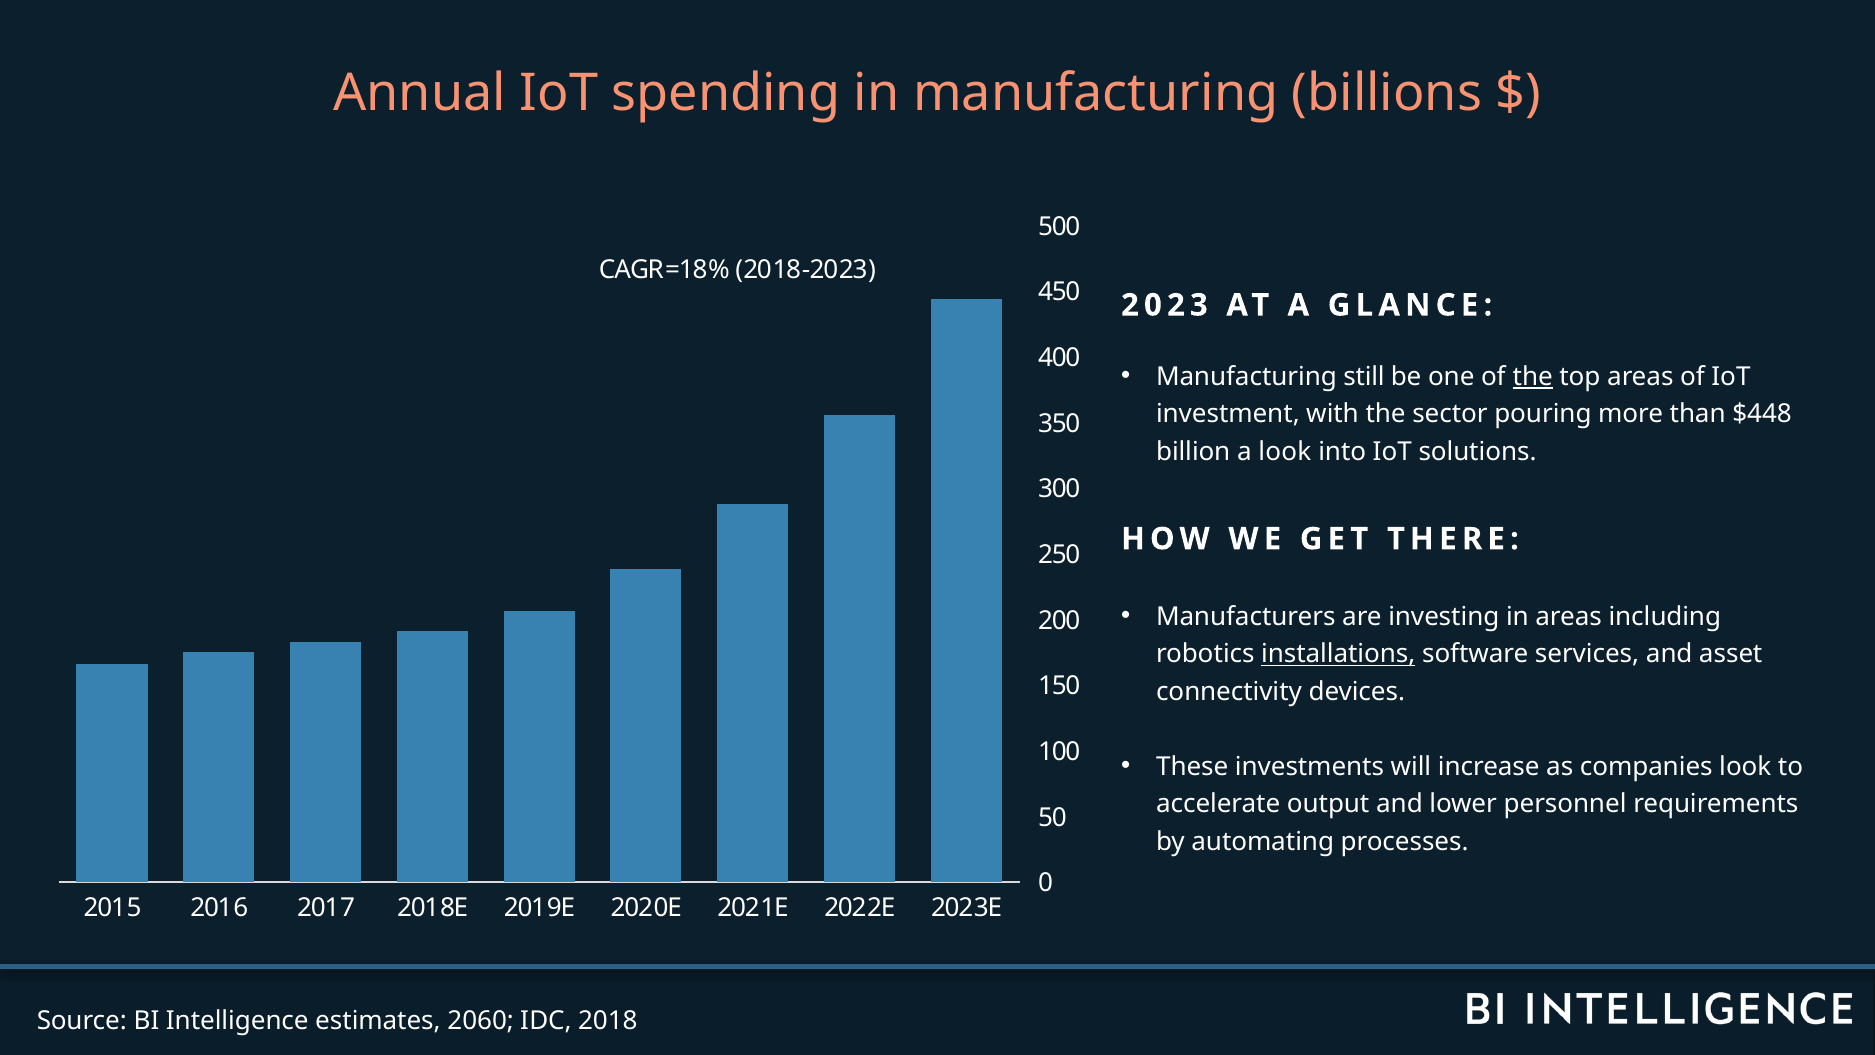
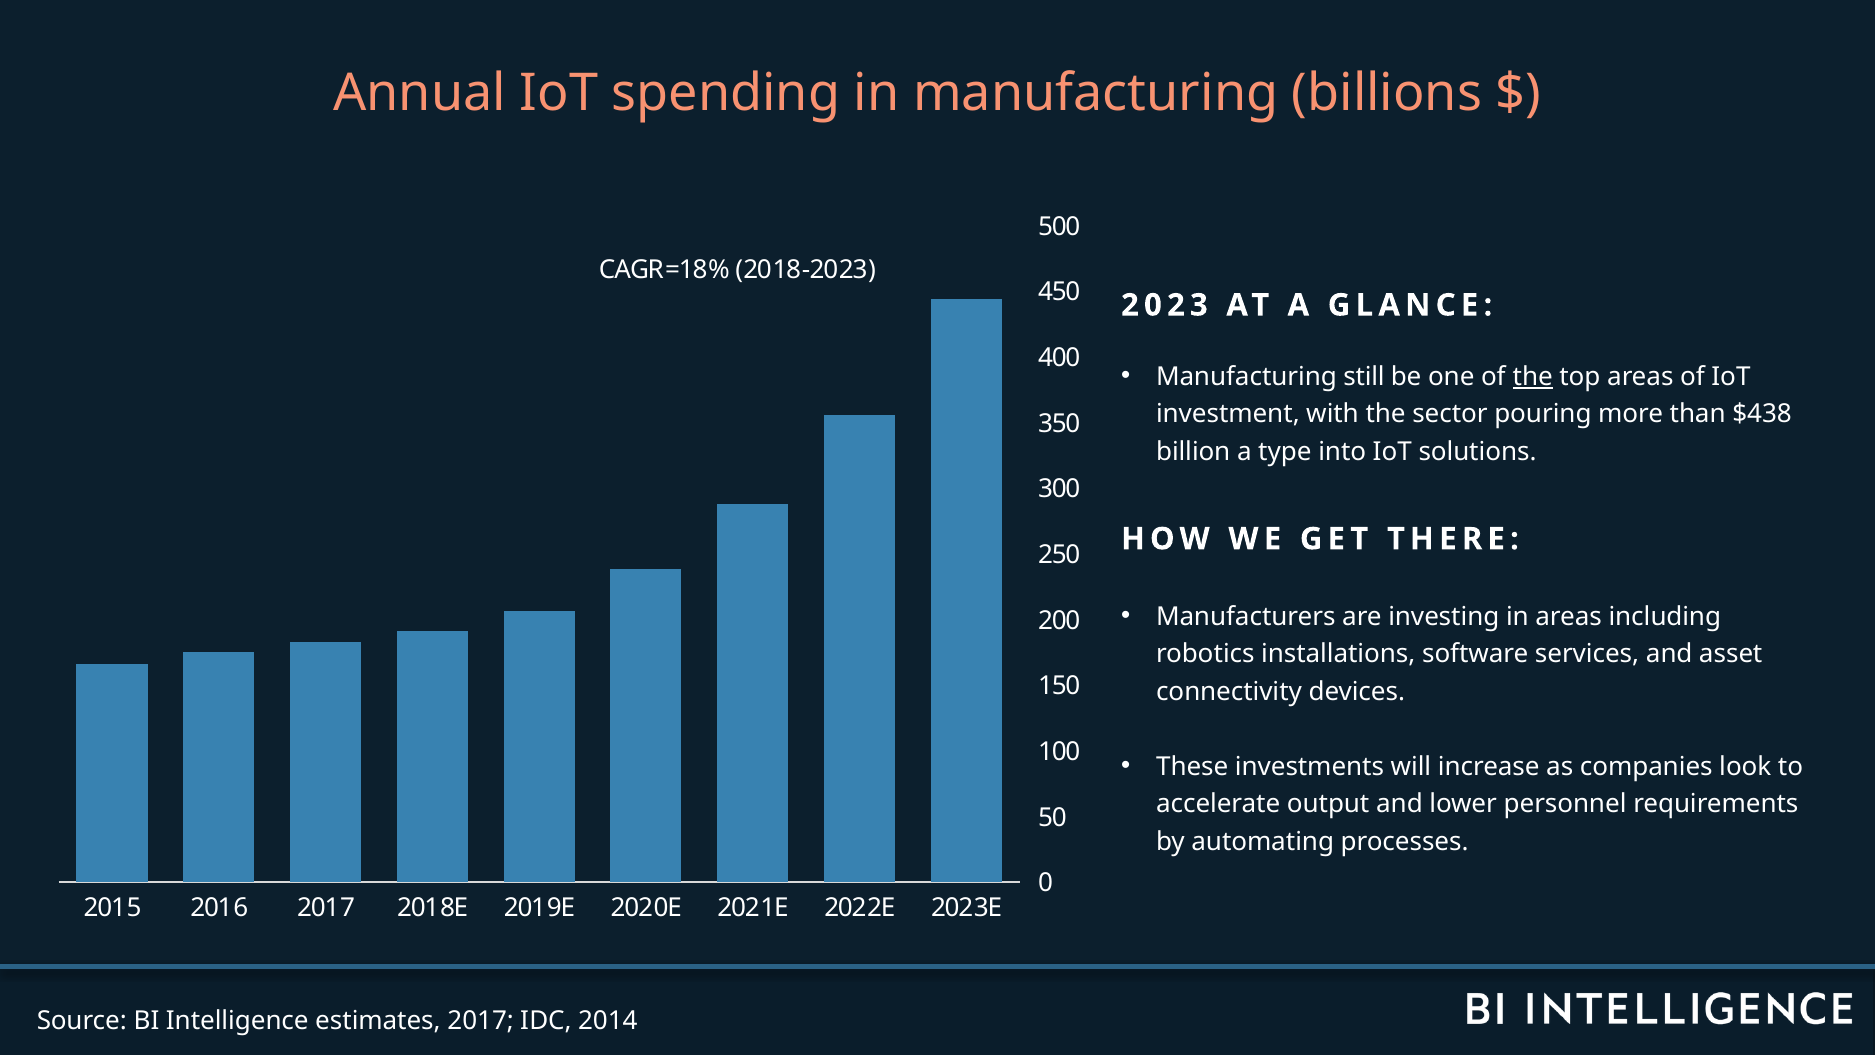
$448: $448 -> $438 (1762, 414)
a look: look -> type (1285, 452)
installations underline: present -> none (1338, 654)
estimates 2060: 2060 -> 2017 (481, 1020)
2018: 2018 -> 2014 (608, 1020)
